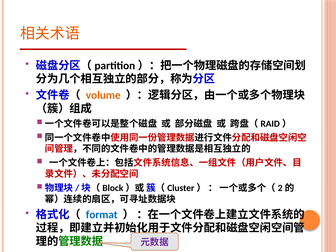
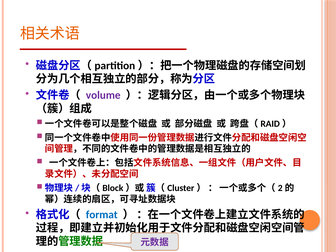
volume colour: orange -> purple (103, 95)
